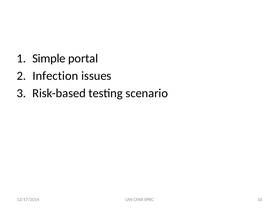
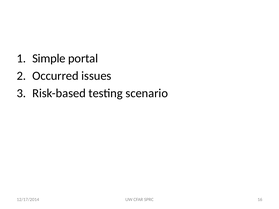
Infection: Infection -> Occurred (55, 76)
